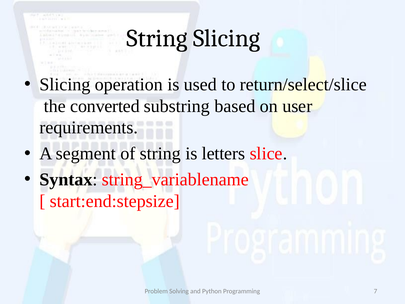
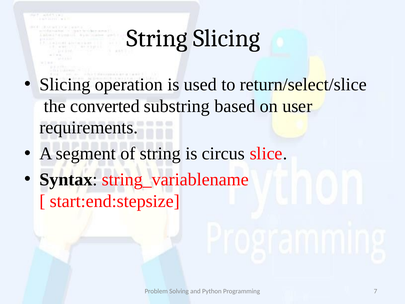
letters: letters -> circus (223, 154)
